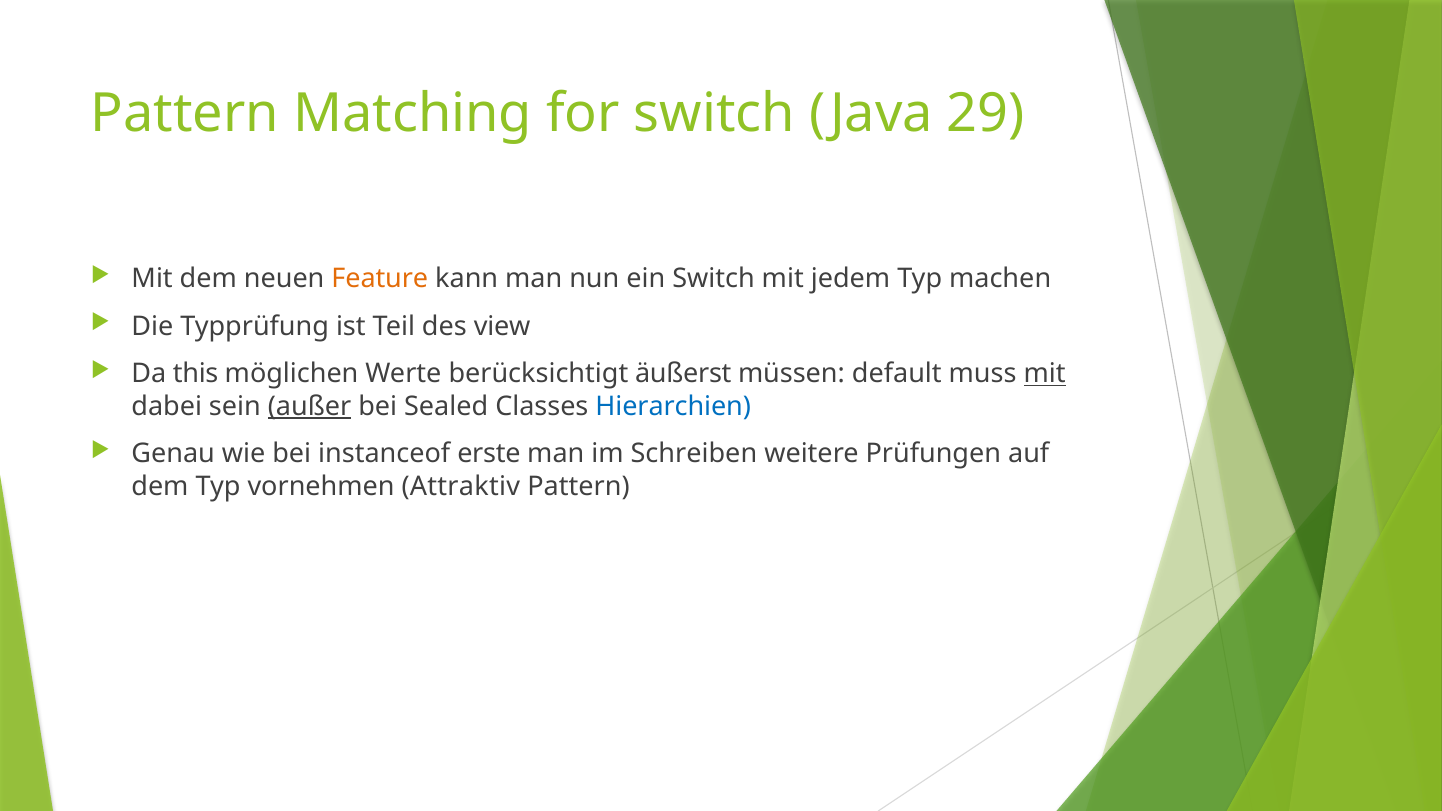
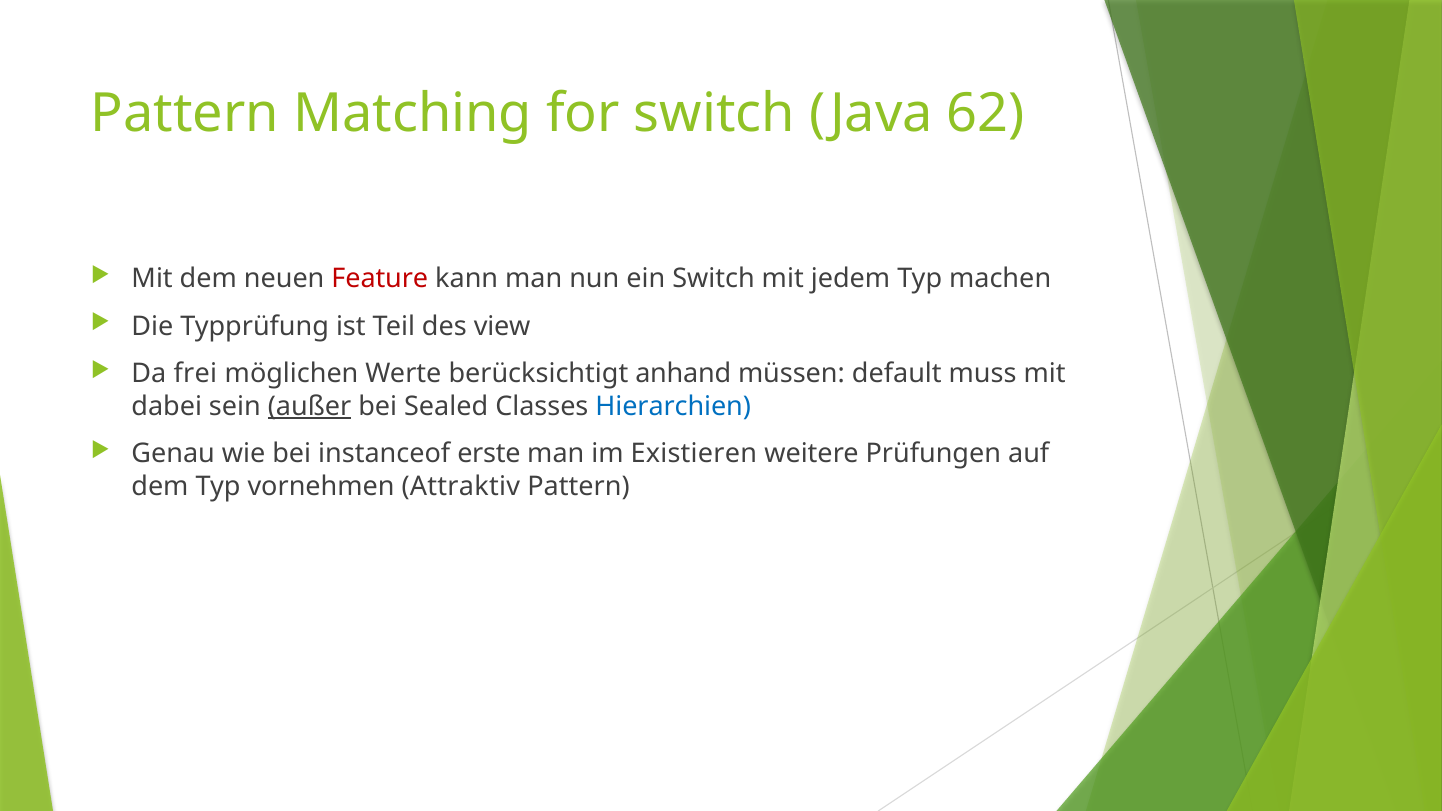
29: 29 -> 62 (986, 114)
Feature colour: orange -> red (380, 279)
this: this -> frei (195, 374)
äußerst: äußerst -> anhand (683, 374)
mit underline: present -> none (1045, 374)
Schreiben: Schreiben -> Existieren (694, 454)
